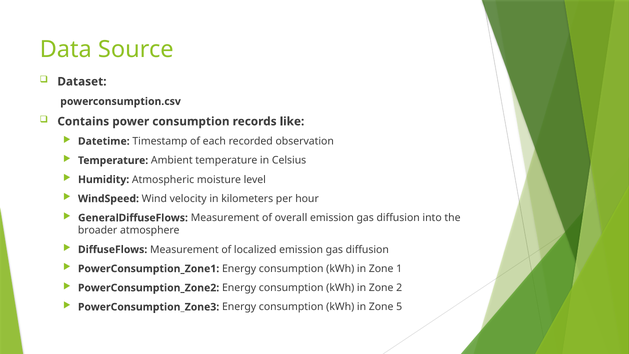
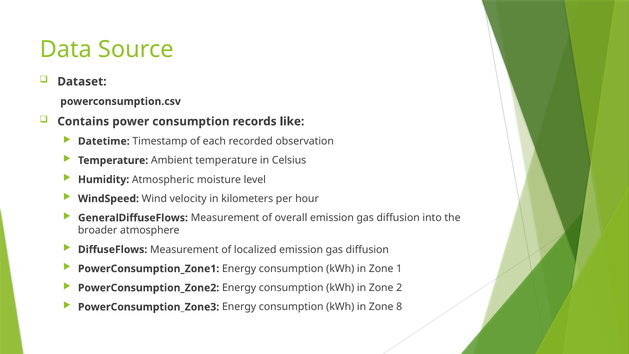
5: 5 -> 8 (399, 307)
